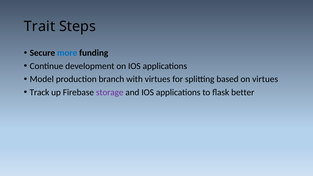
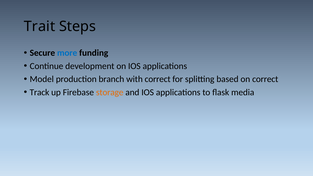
with virtues: virtues -> correct (158, 79)
on virtues: virtues -> correct (265, 79)
storage colour: purple -> orange (110, 92)
better: better -> media (243, 92)
